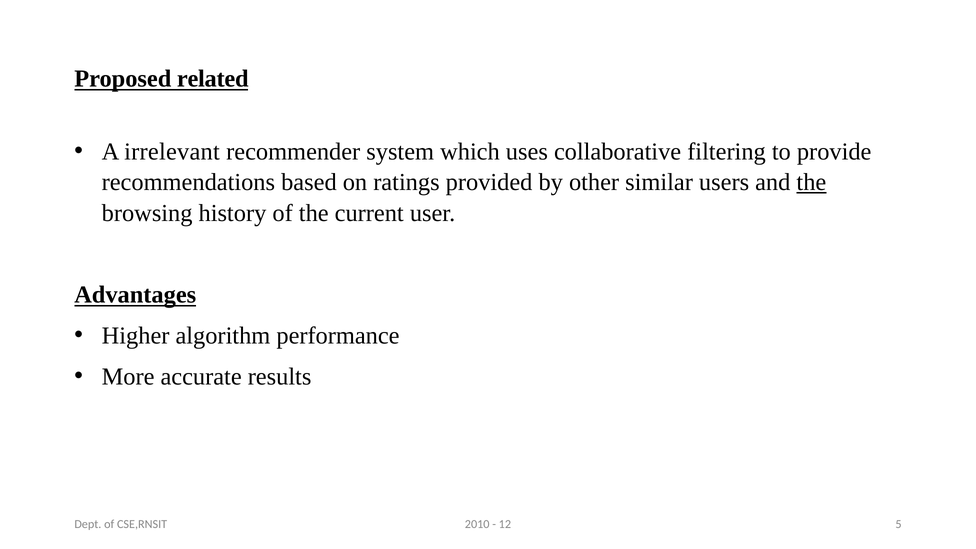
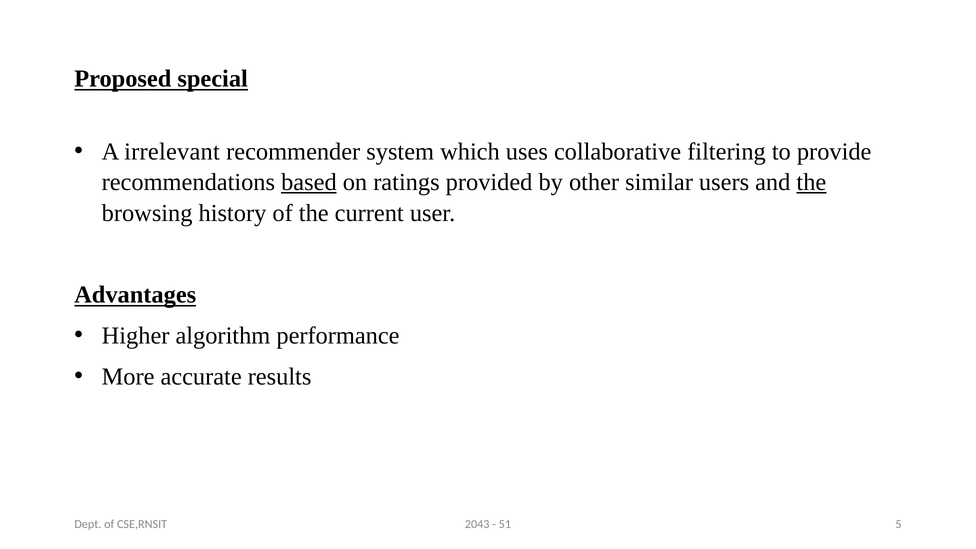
related: related -> special (213, 79)
based underline: none -> present (309, 182)
2010: 2010 -> 2043 (477, 524)
12: 12 -> 51 (505, 524)
